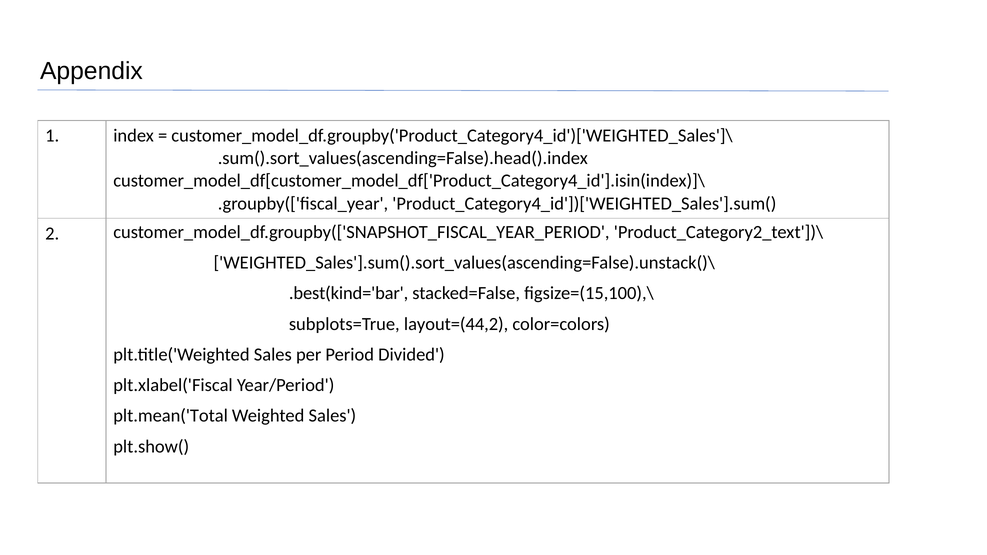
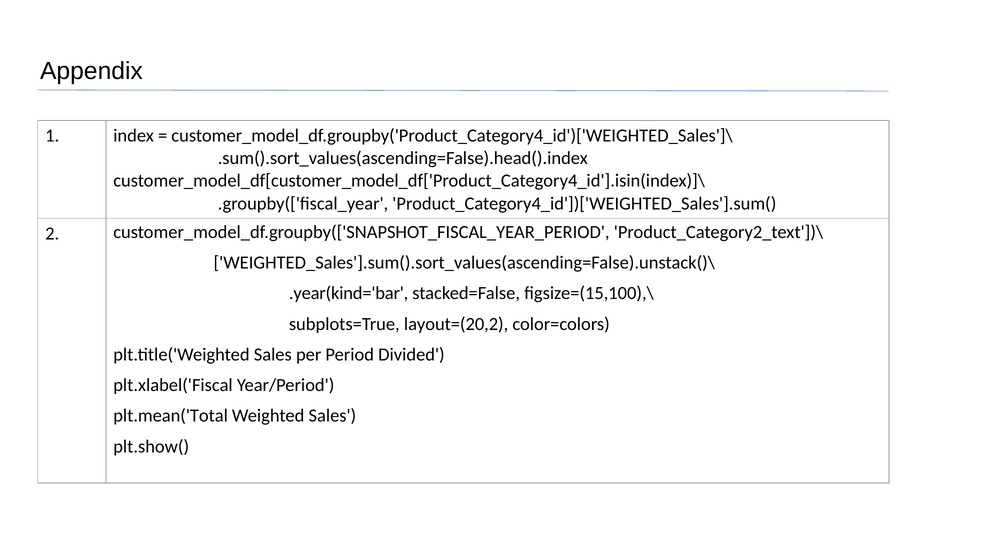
.best(kind='bar: .best(kind='bar -> .year(kind='bar (349, 293)
layout=(44,2: layout=(44,2 -> layout=(20,2 (456, 324)
